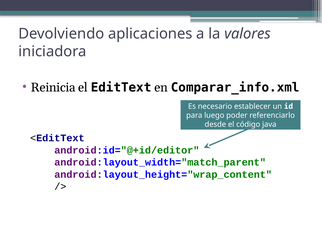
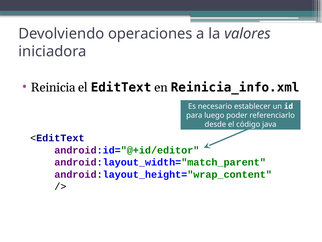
aplicaciones: aplicaciones -> operaciones (150, 34)
Comparar_info.xml: Comparar_info.xml -> Reinicia_info.xml (235, 87)
